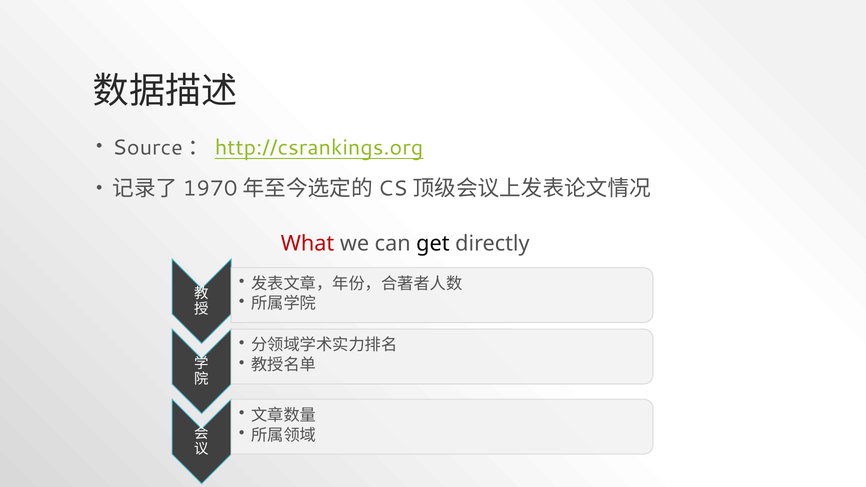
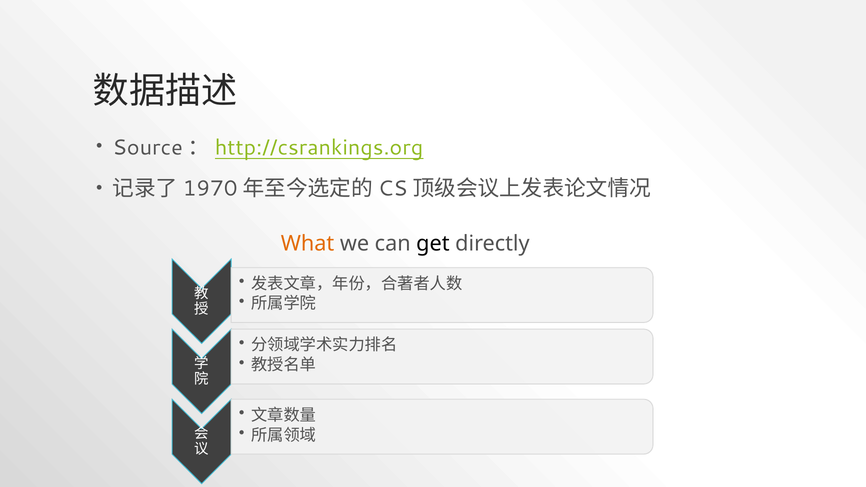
What colour: red -> orange (307, 244)
